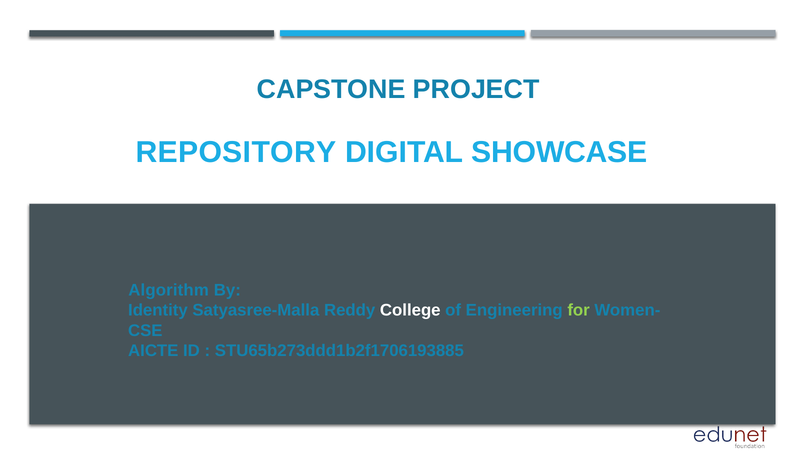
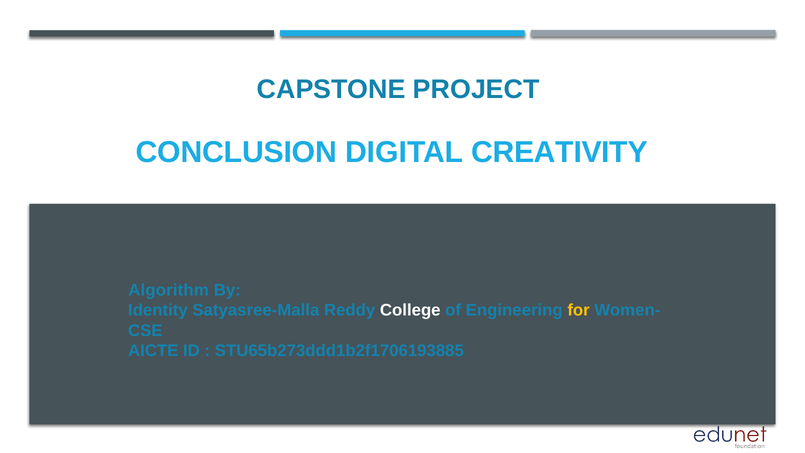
REPOSITORY: REPOSITORY -> CONCLUSION (236, 152)
SHOWCASE: SHOWCASE -> CREATIVITY (559, 152)
for colour: light green -> yellow (579, 310)
